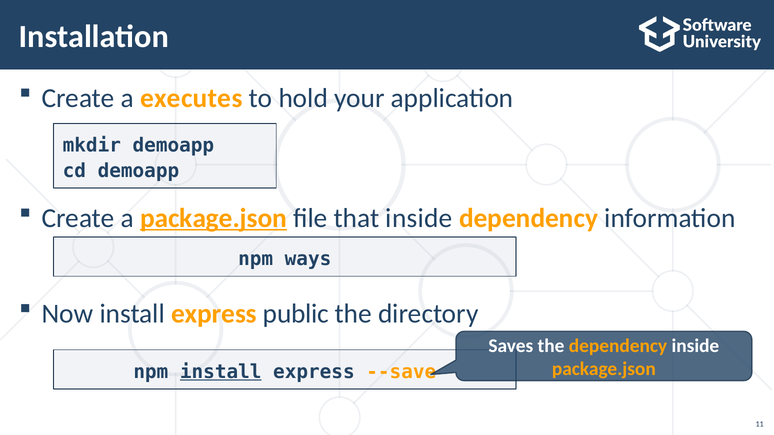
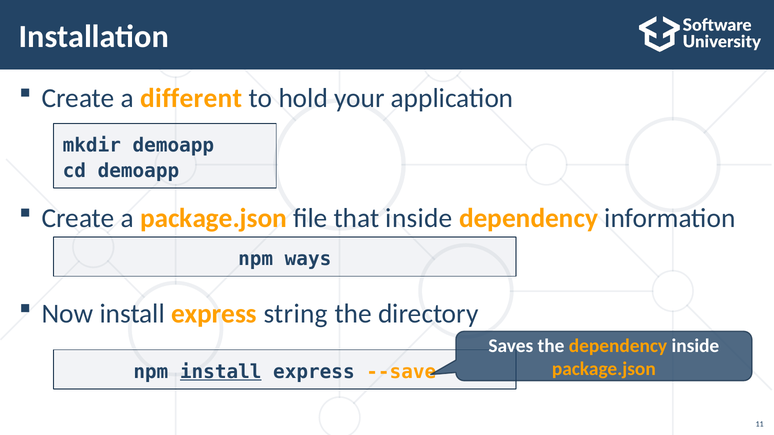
executes: executes -> different (191, 98)
package.json underline: present -> none (213, 218)
public: public -> string (296, 314)
